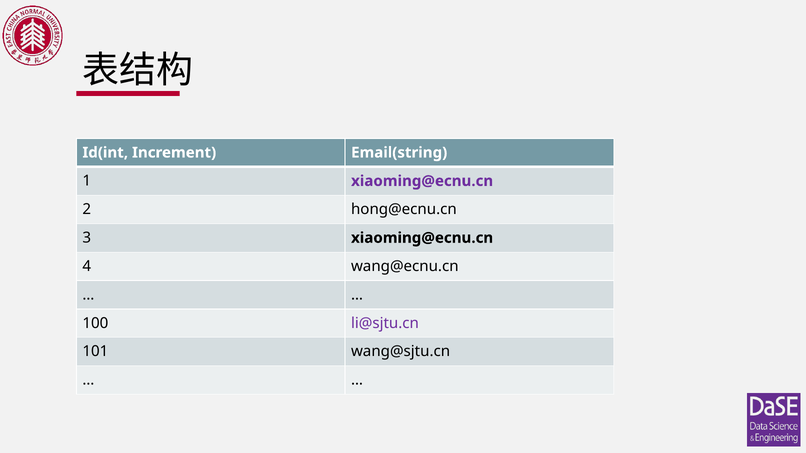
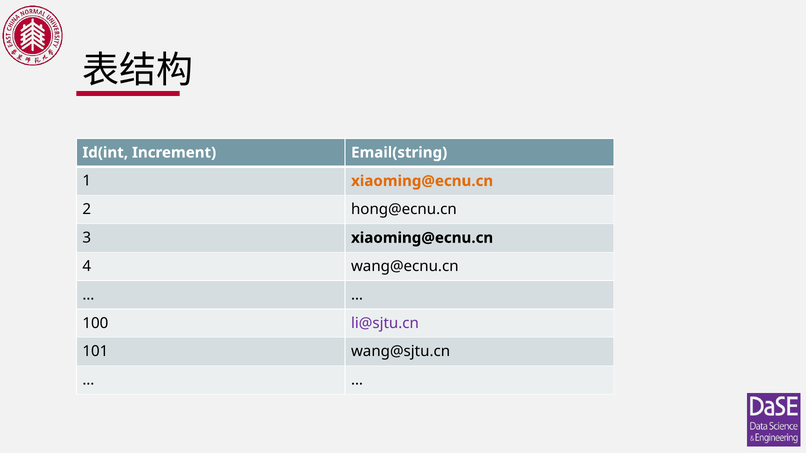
xiaoming@ecnu.cn colour: purple -> orange (422, 181)
